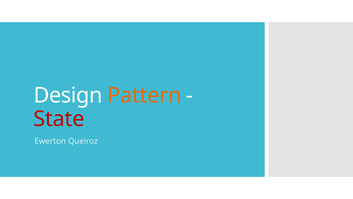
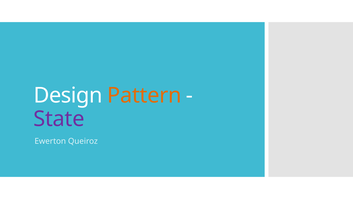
State colour: red -> purple (59, 119)
